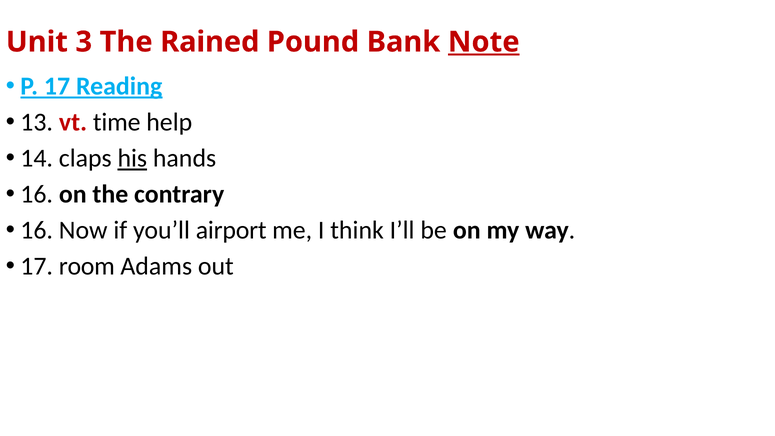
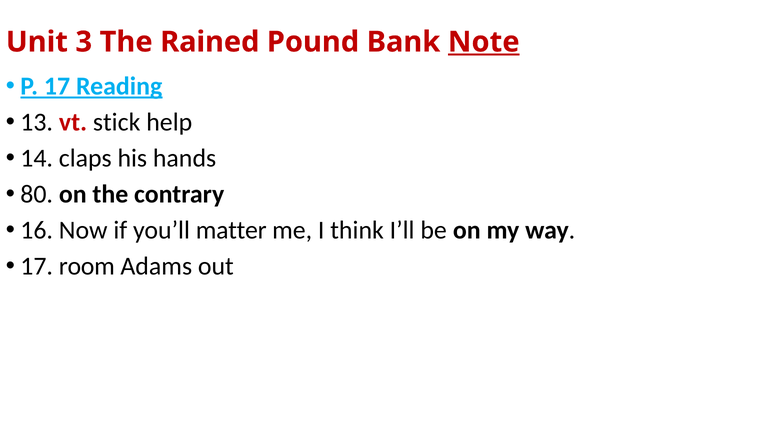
time: time -> stick (117, 122)
his underline: present -> none (132, 158)
16: 16 -> 80 (37, 194)
airport: airport -> matter (231, 230)
